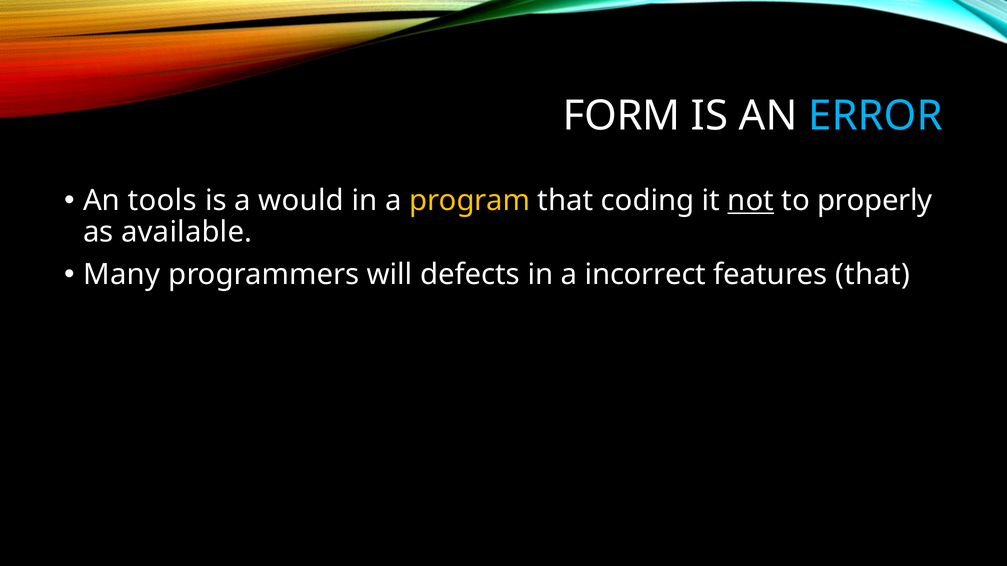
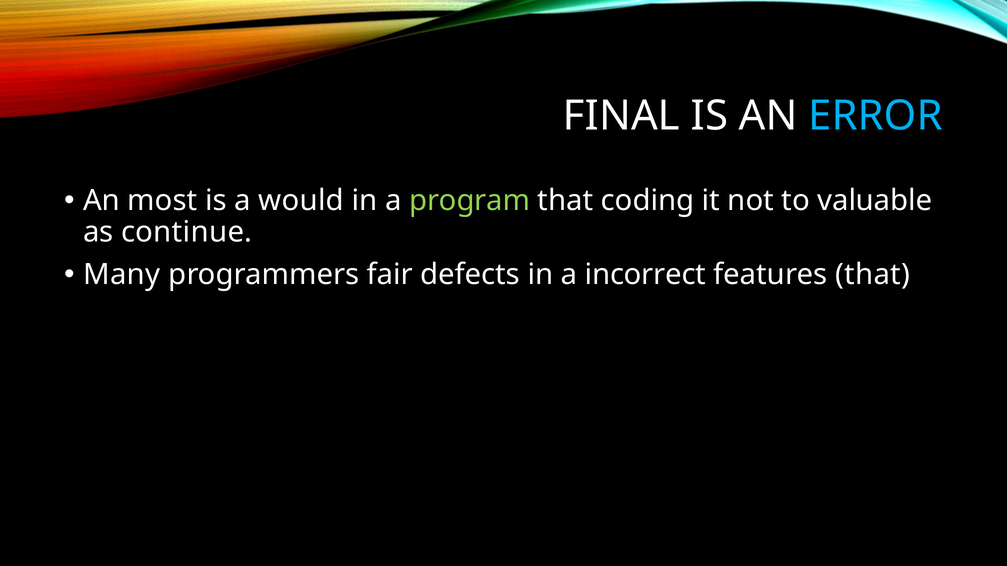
FORM: FORM -> FINAL (621, 116)
tools: tools -> most (162, 201)
program colour: yellow -> light green (470, 201)
not underline: present -> none (751, 201)
properly: properly -> valuable (875, 201)
available: available -> continue (187, 232)
will: will -> fair (390, 275)
